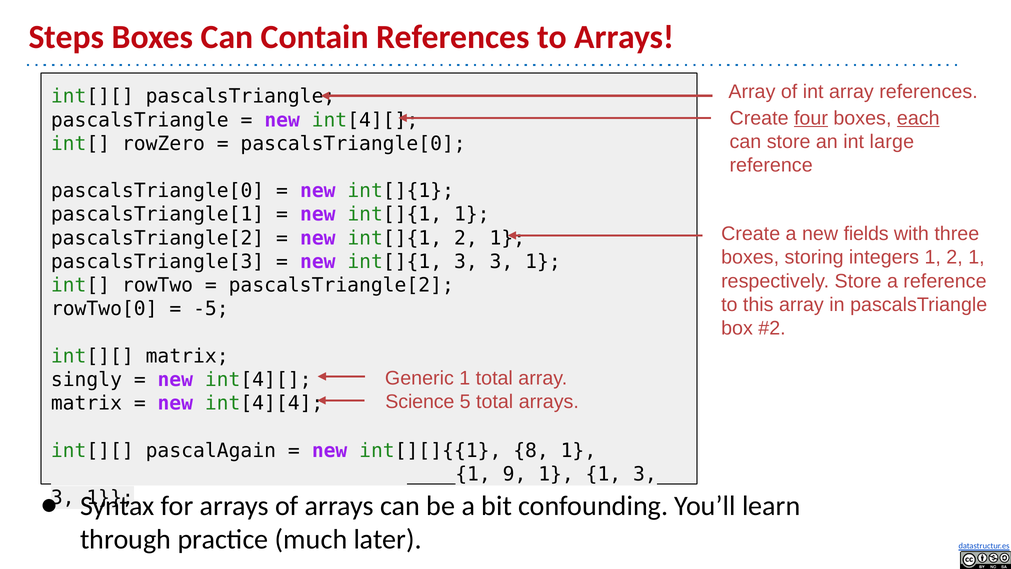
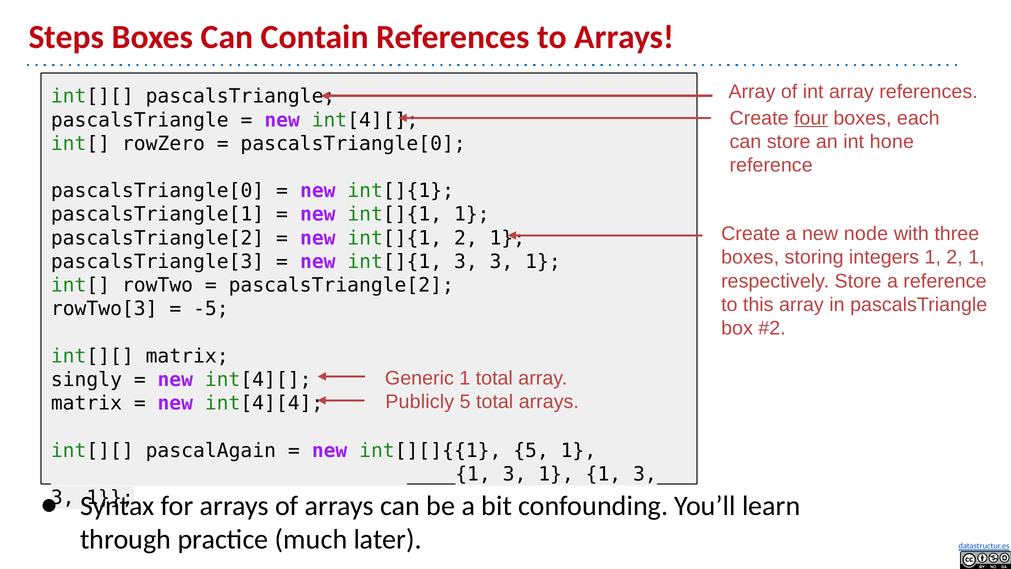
each underline: present -> none (918, 118)
large: large -> hone (892, 142)
fields: fields -> node (866, 234)
rowTwo[0: rowTwo[0 -> rowTwo[3 (104, 309)
Science: Science -> Publicly (420, 402)
int[][]{{1 8: 8 -> 5 (531, 450)
9: 9 -> 3 (514, 474)
